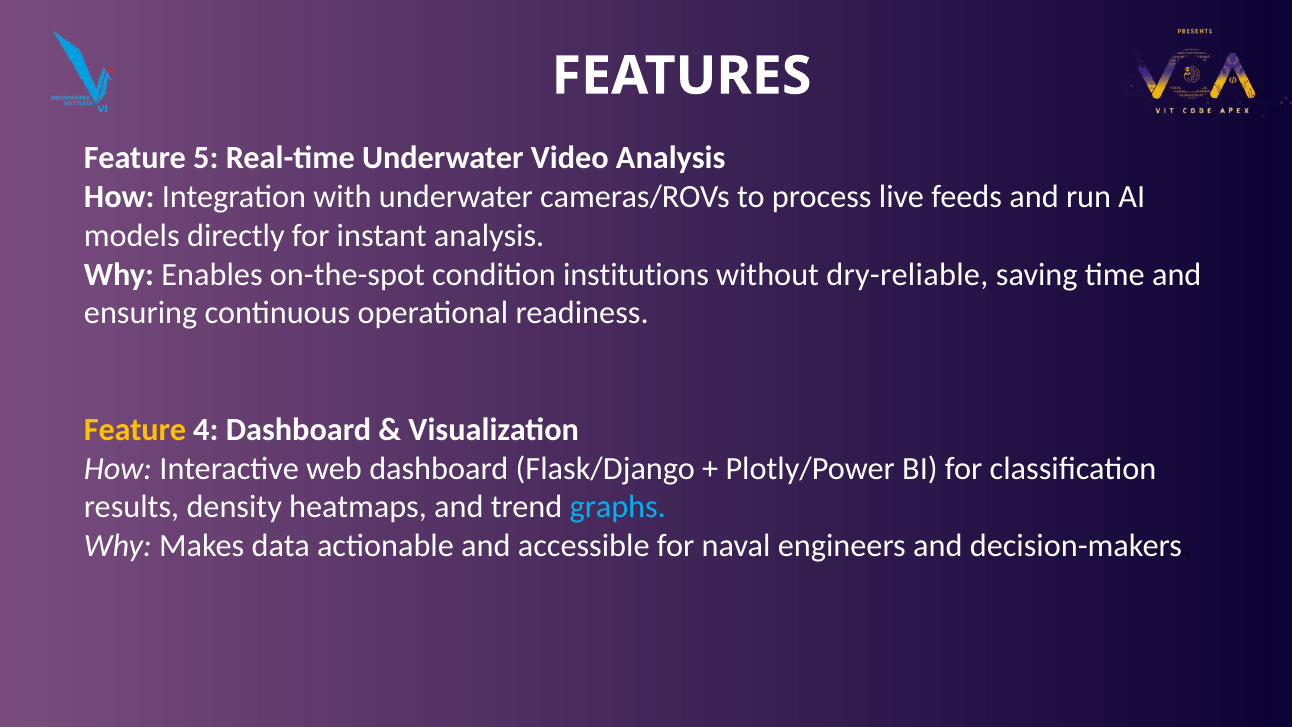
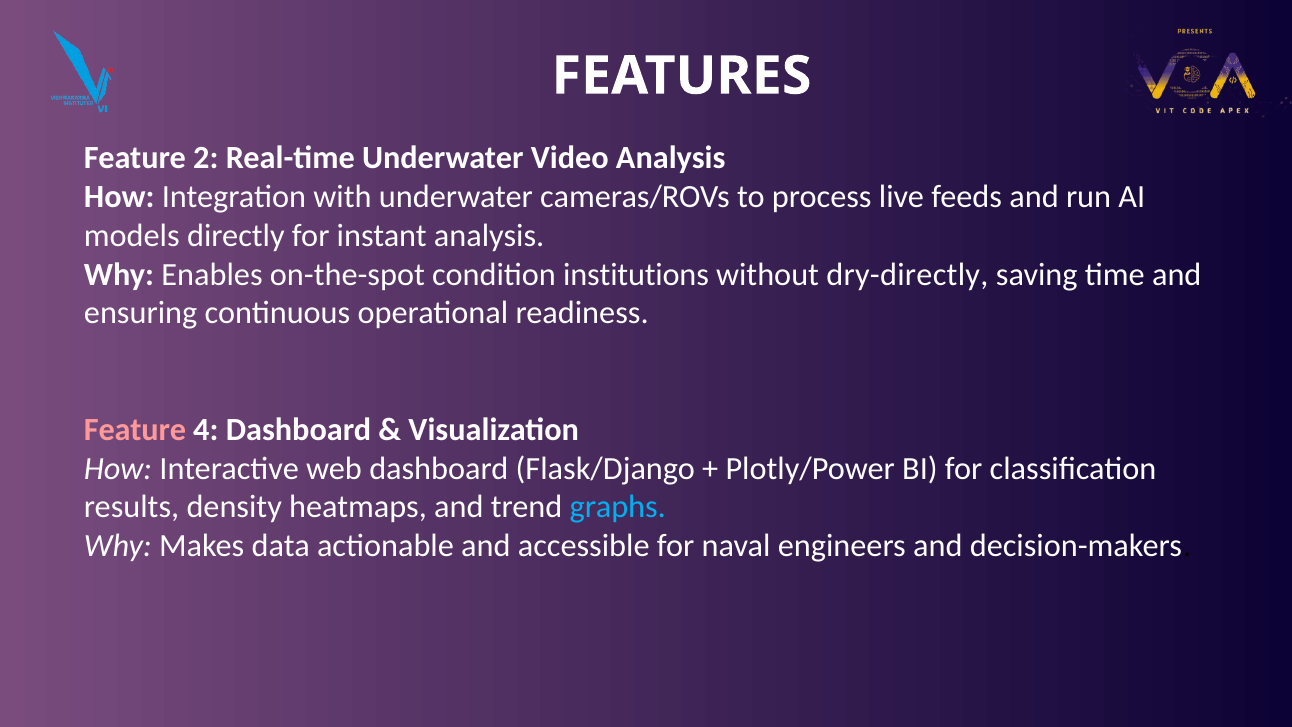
5: 5 -> 2 (206, 158)
dry-reliable: dry-reliable -> dry-directly (907, 274)
Feature colour: yellow -> pink (135, 429)
